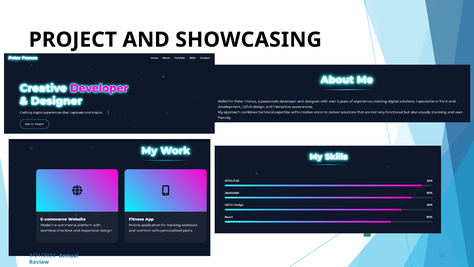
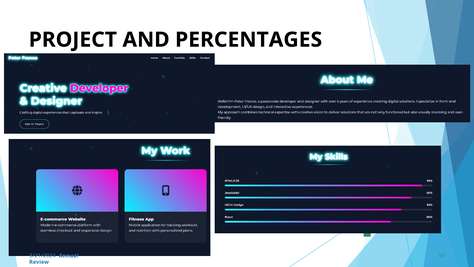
SHOWCASING: SHOWCASING -> PERCENTAGES (249, 40)
